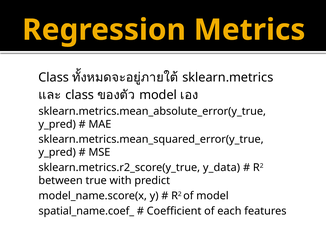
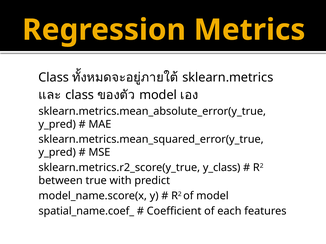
y_data: y_data -> y_class (222, 168)
